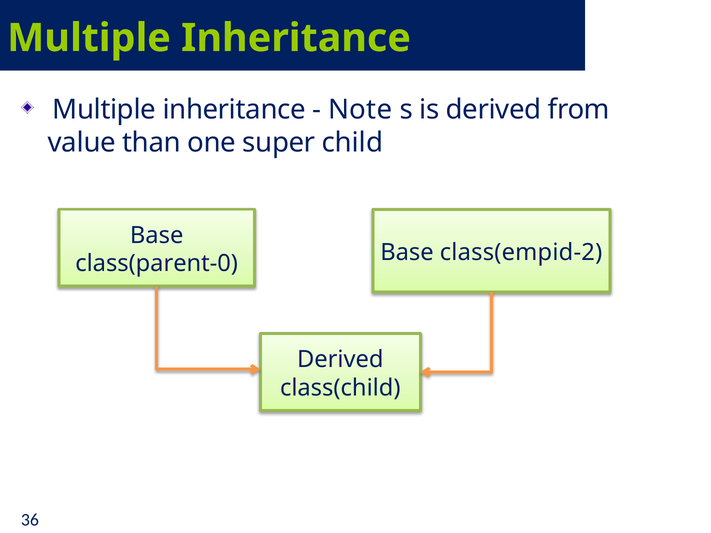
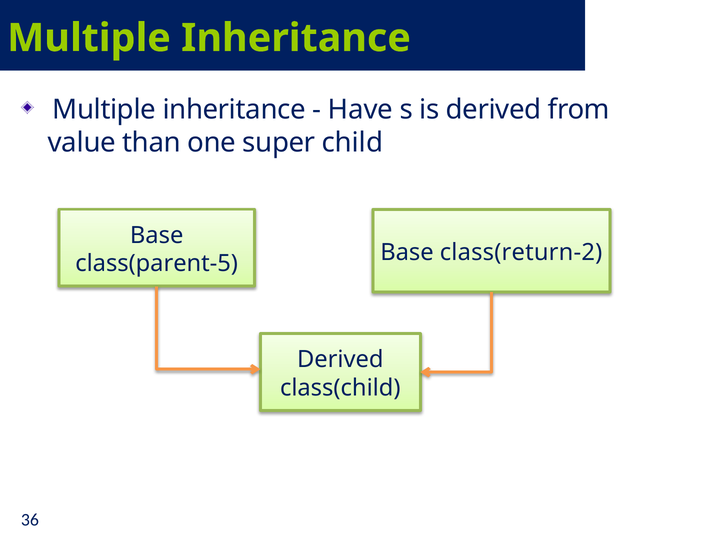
Note: Note -> Have (360, 110)
class(parent-0: class(parent-0 -> class(parent-5 (157, 264)
class(empid-2: class(empid-2 -> class(return-2 (521, 253)
